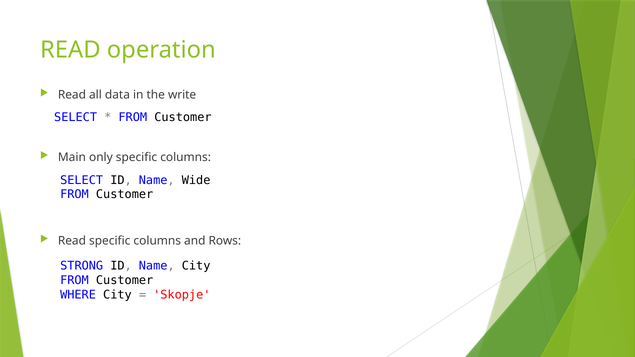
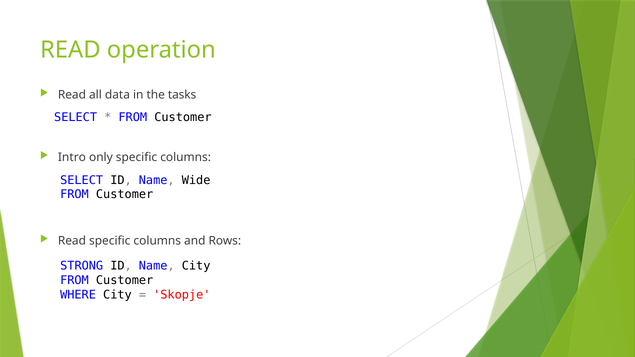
write: write -> tasks (182, 95)
Main: Main -> Intro (72, 157)
